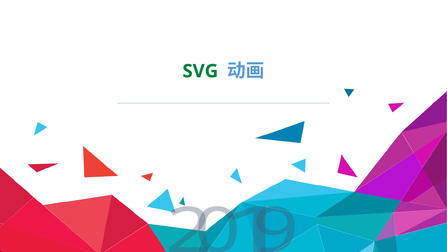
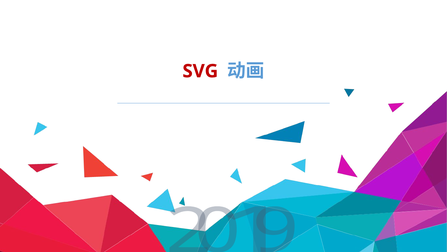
SVG colour: green -> red (200, 71)
